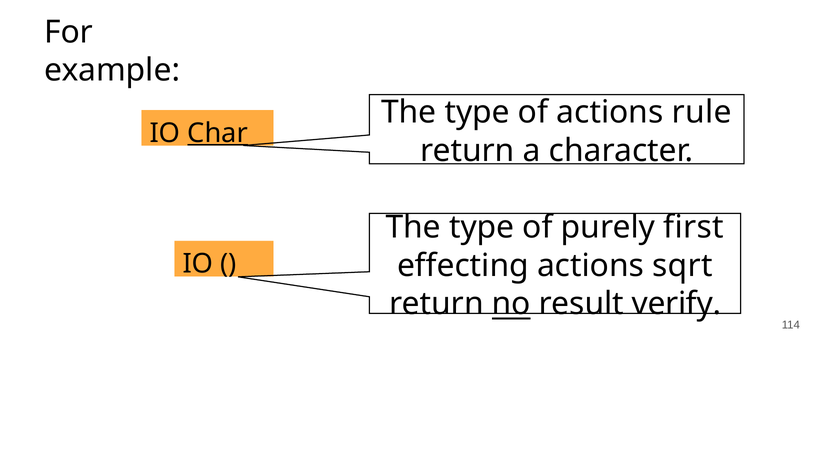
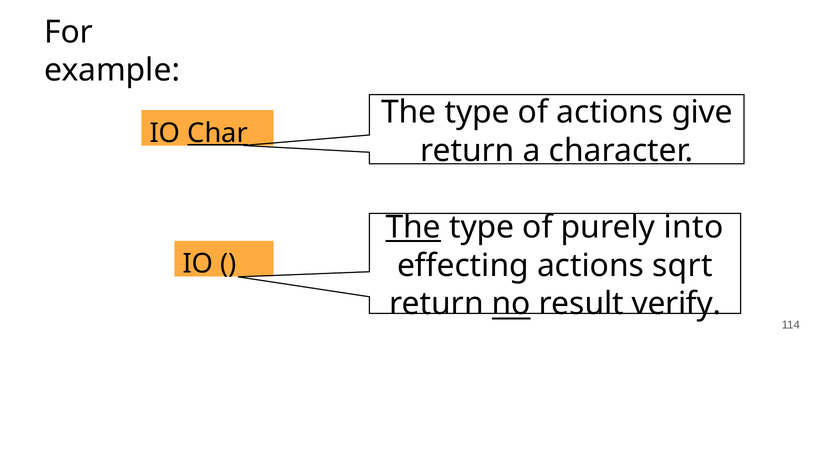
rule: rule -> give (702, 112)
The underline: none -> present (413, 227)
first: first -> into (694, 227)
